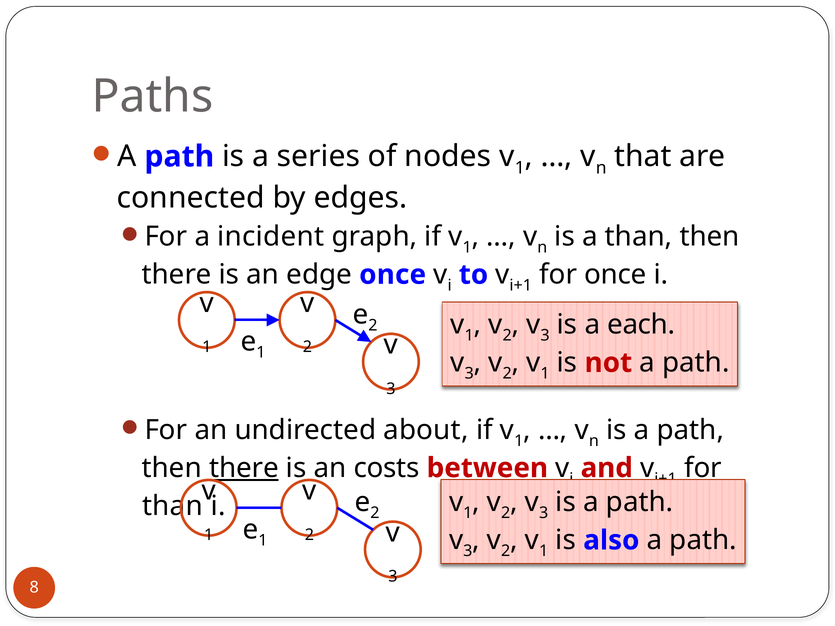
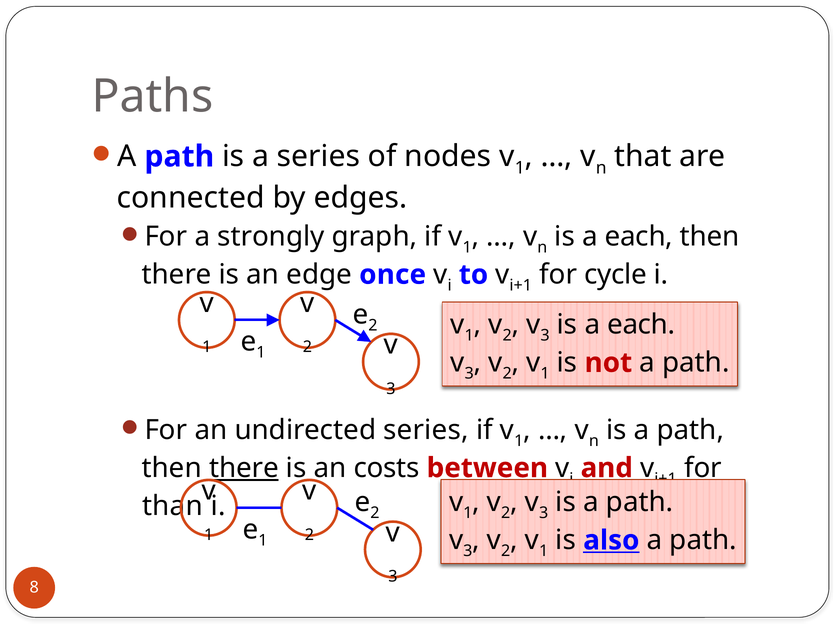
incident: incident -> strongly (271, 237)
than: than -> each (639, 237)
for once: once -> cycle (615, 275)
undirected about: about -> series (426, 430)
also underline: none -> present (611, 540)
